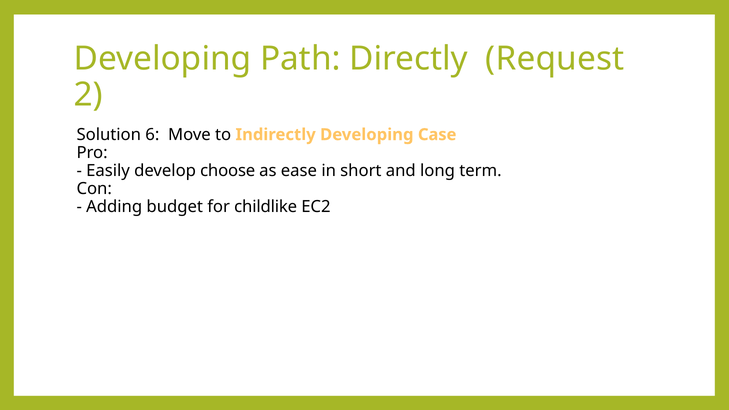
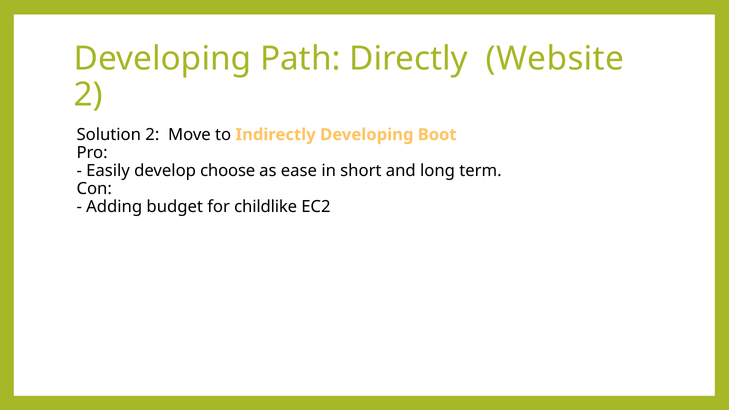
Request: Request -> Website (555, 59)
Solution 6: 6 -> 2 (152, 135)
Case: Case -> Boot (437, 135)
